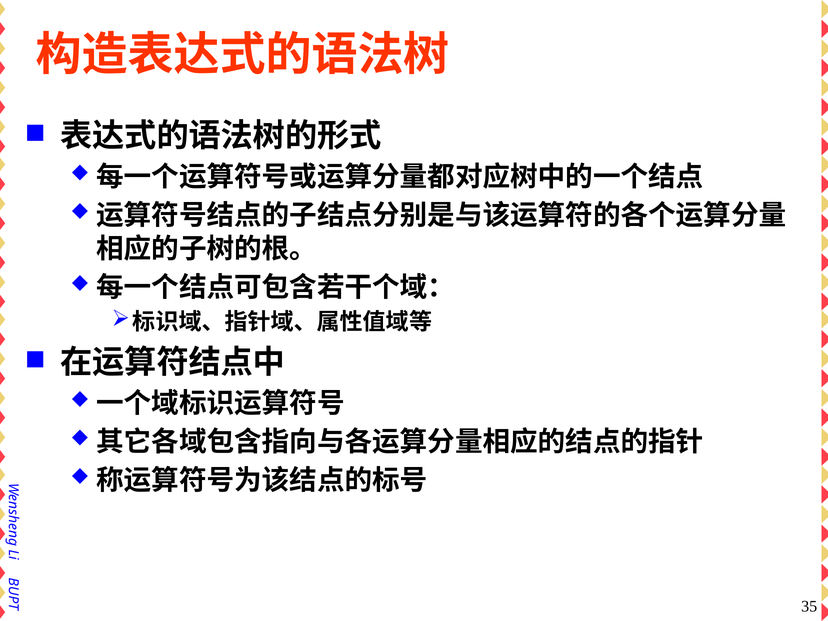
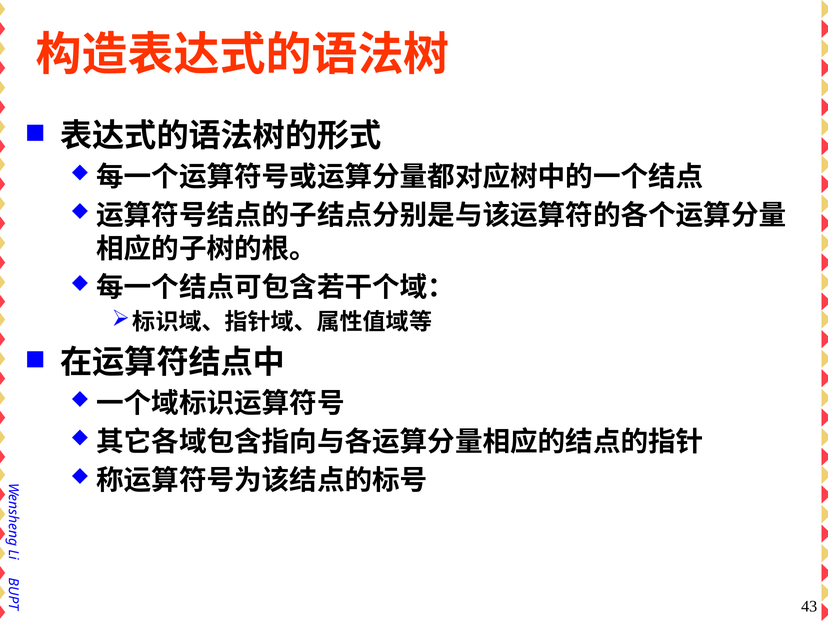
35: 35 -> 43 (809, 607)
